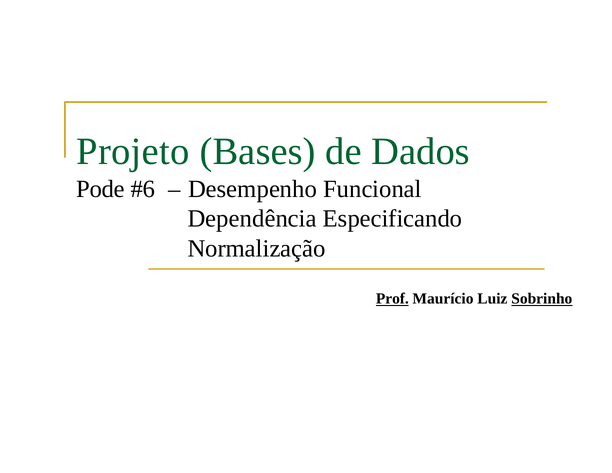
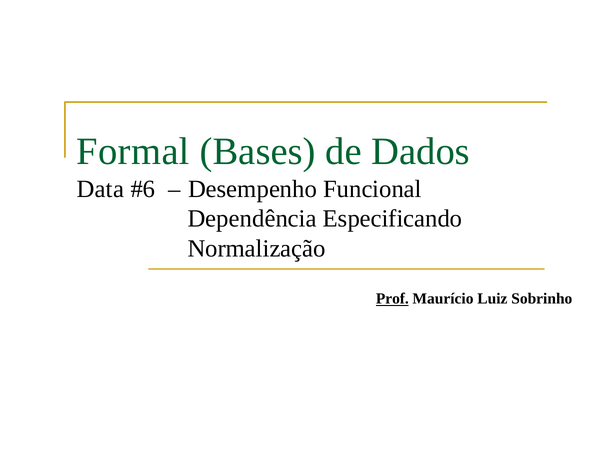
Projeto: Projeto -> Formal (133, 152)
Pode: Pode -> Data (100, 189)
Sobrinho underline: present -> none (542, 299)
